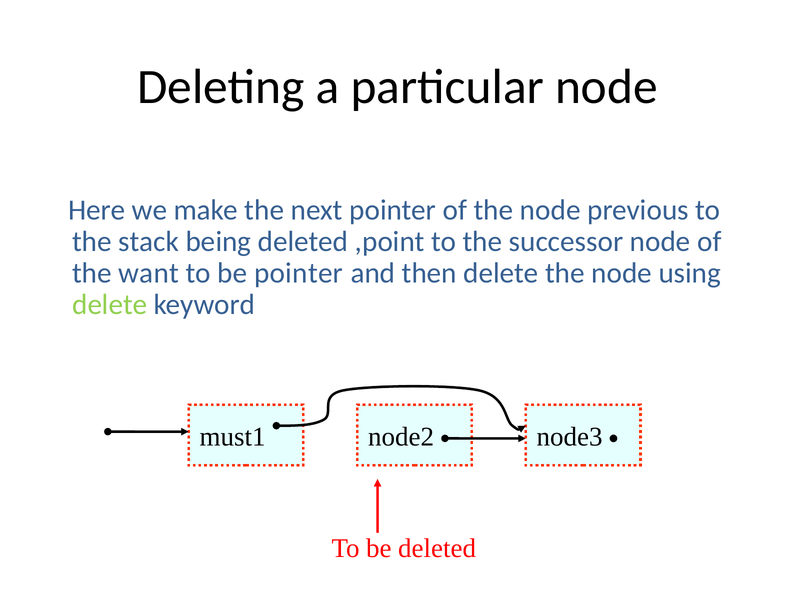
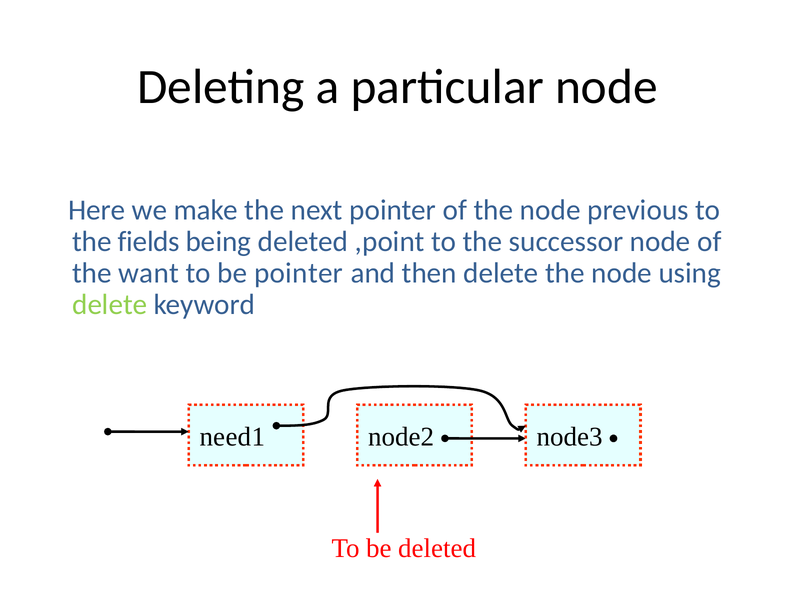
stack: stack -> fields (149, 241)
must1: must1 -> need1 (232, 437)
